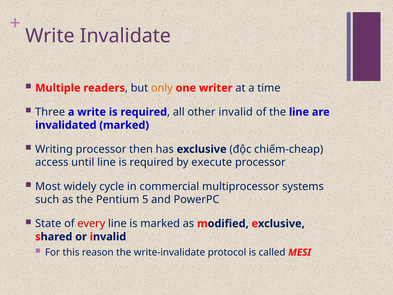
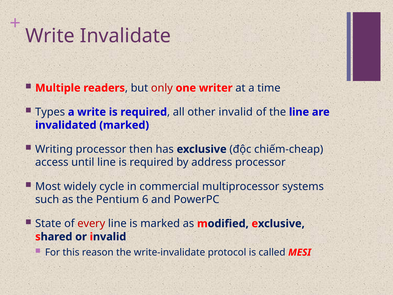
only colour: orange -> red (162, 88)
Three: Three -> Types (50, 112)
execute: execute -> address (212, 162)
5: 5 -> 6 (145, 199)
